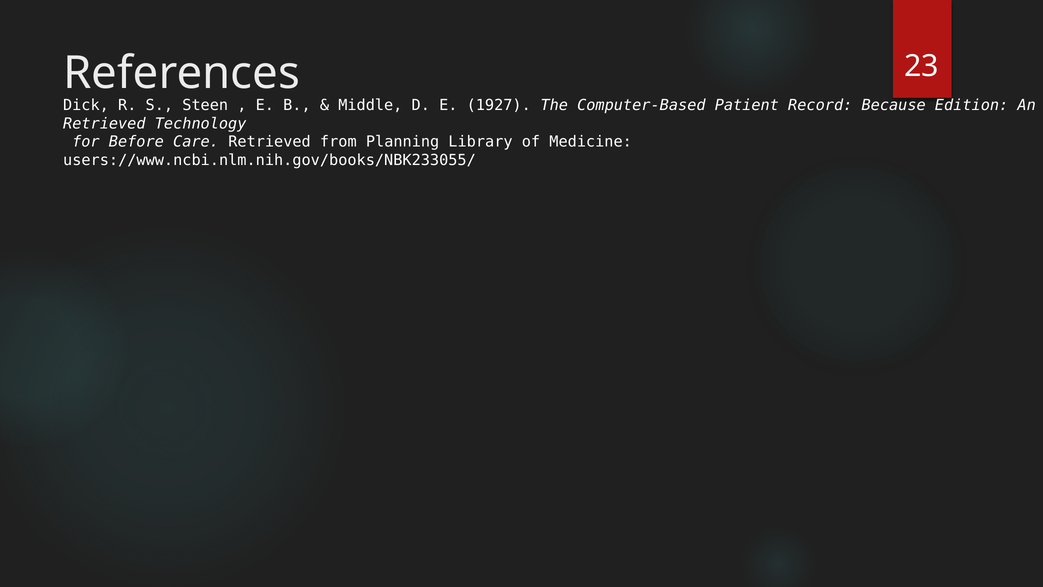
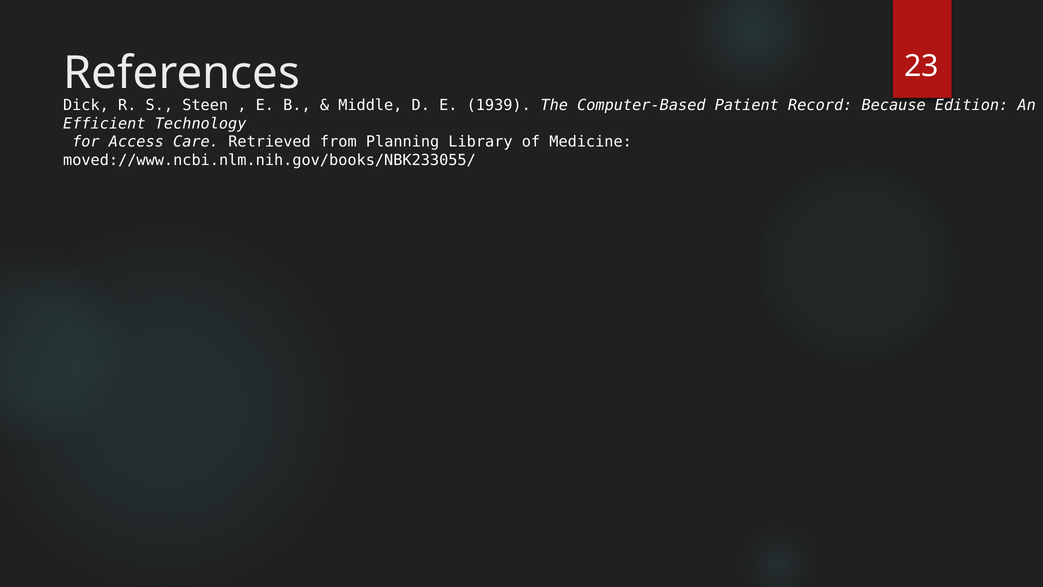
1927: 1927 -> 1939 (499, 105)
Retrieved: Retrieved -> Efficient (104, 123)
Before: Before -> Access (136, 142)
users://www.ncbi.nlm.nih.gov/books/NBK233055/: users://www.ncbi.nlm.nih.gov/books/NBK233055/ -> moved://www.ncbi.nlm.nih.gov/books/NBK233055/ (269, 160)
